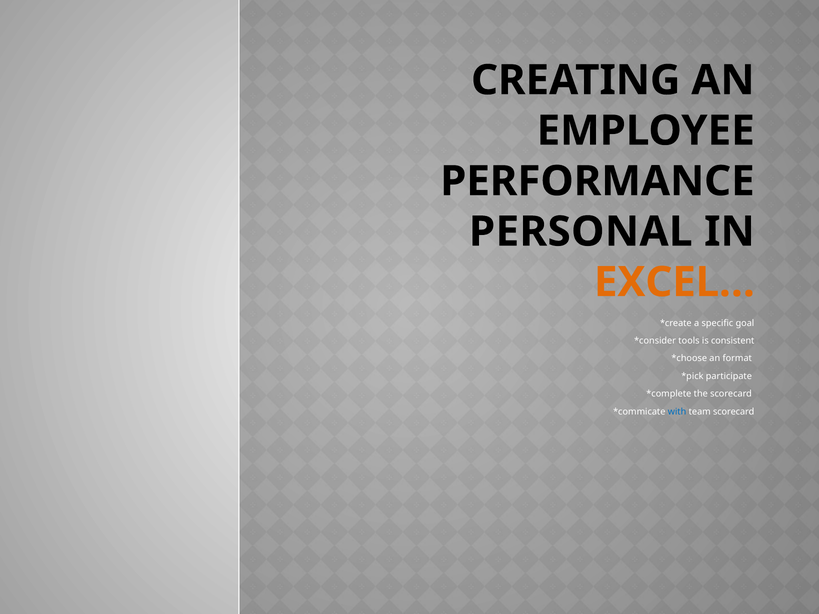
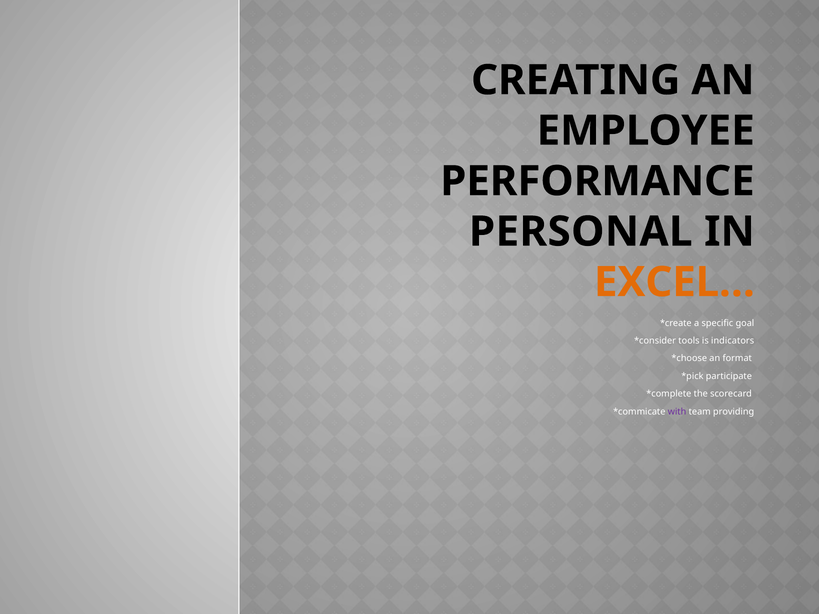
consistent: consistent -> indicators (733, 341)
with colour: blue -> purple (677, 412)
team scorecard: scorecard -> providing (734, 412)
